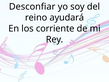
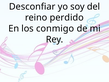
ayudará: ayudará -> perdido (67, 18)
corriente: corriente -> conmigo (55, 28)
